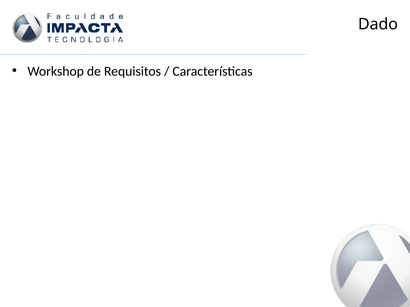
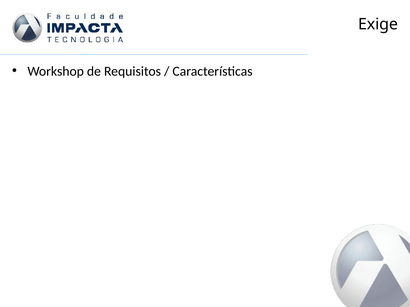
Dado: Dado -> Exige (378, 24)
